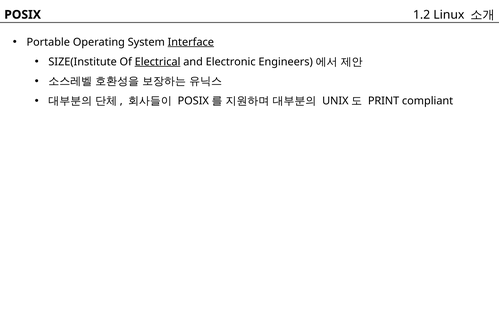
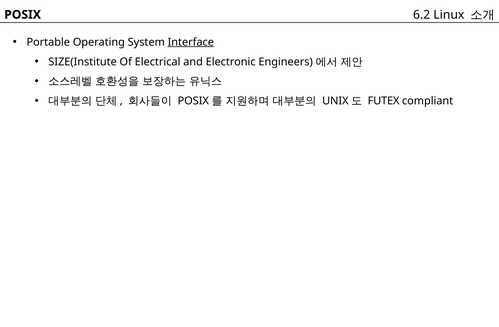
1.2: 1.2 -> 6.2 (422, 15)
Electrical underline: present -> none (158, 62)
PRINT: PRINT -> FUTEX (384, 101)
